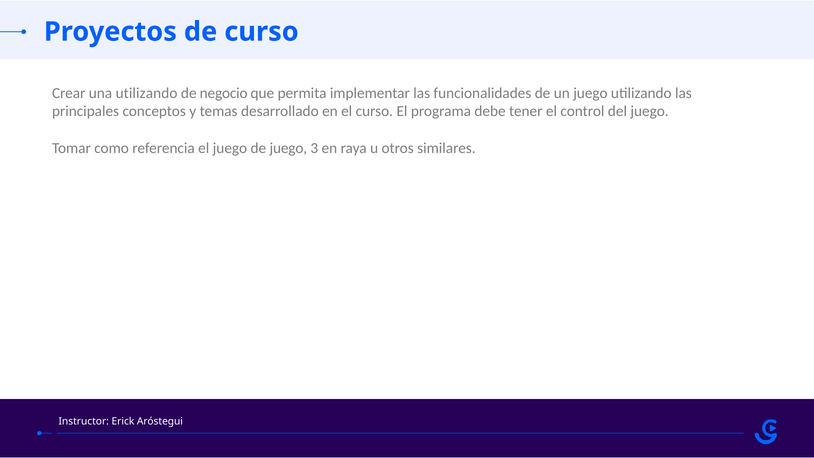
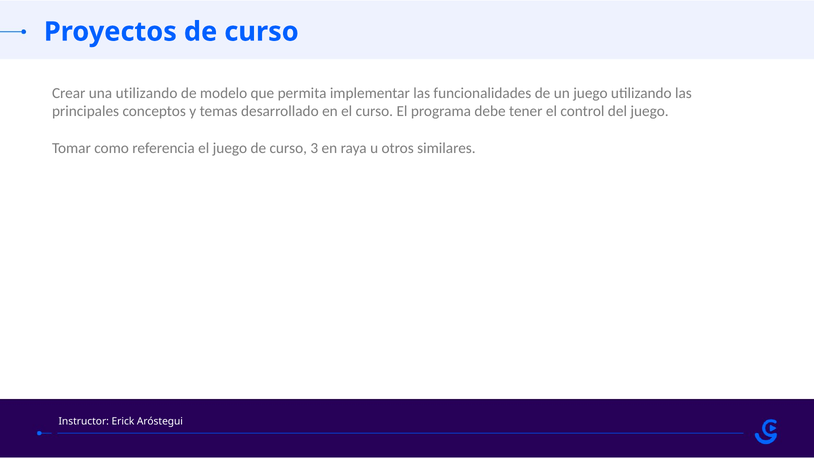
negocio: negocio -> modelo (224, 93)
juego de juego: juego -> curso (288, 148)
